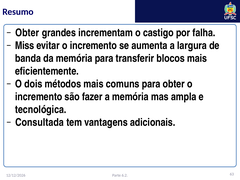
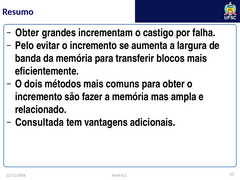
Miss: Miss -> Pelo (25, 46)
tecnológica: tecnológica -> relacionado (41, 110)
